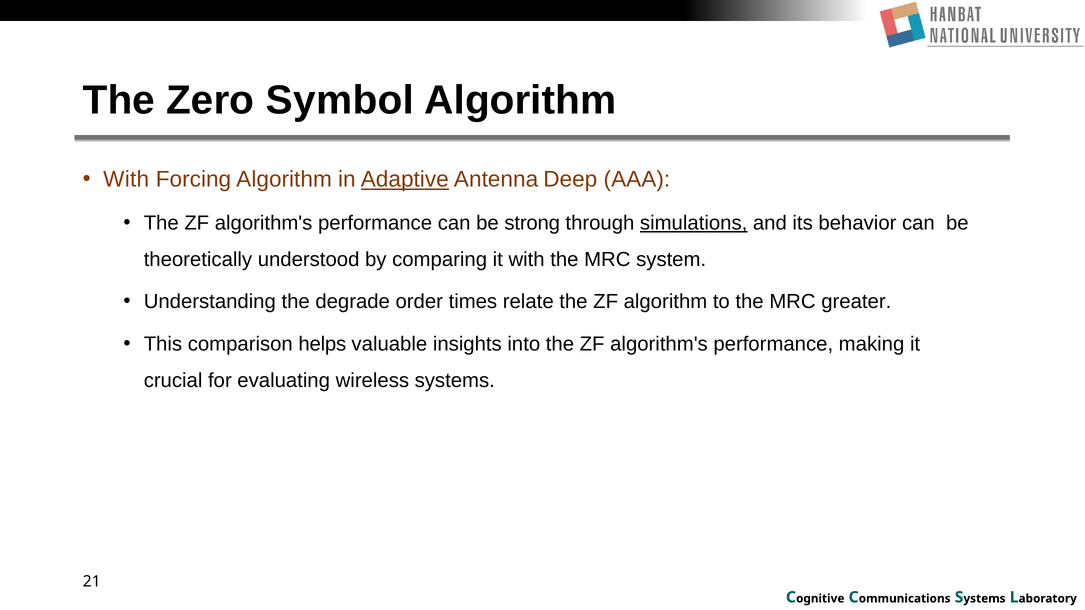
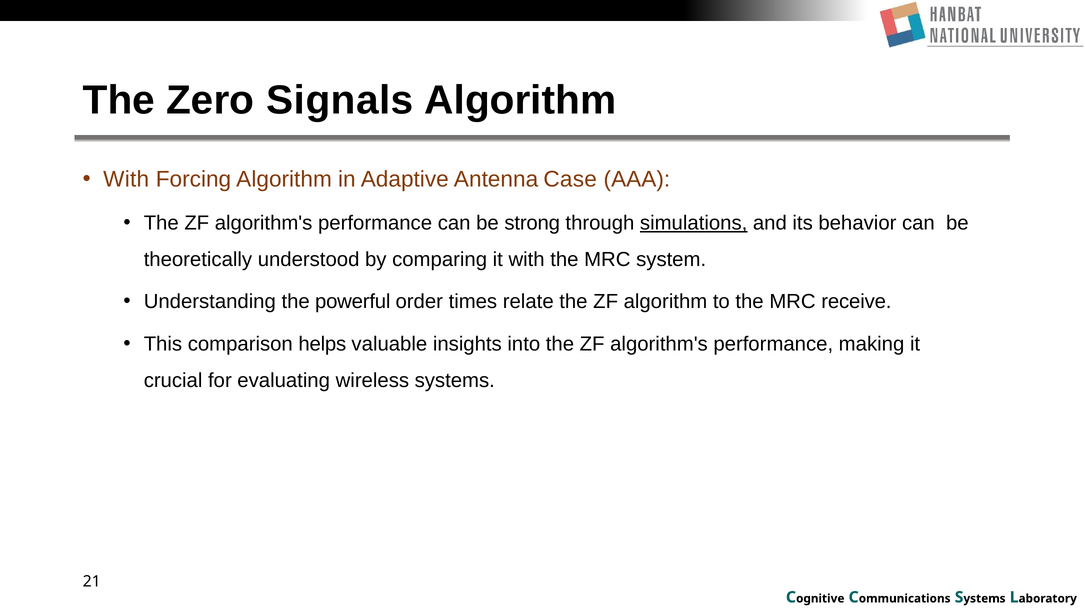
Symbol: Symbol -> Signals (340, 100)
Adaptive underline: present -> none (405, 180)
Deep: Deep -> Case (570, 180)
degrade: degrade -> powerful (353, 302)
greater: greater -> receive (856, 302)
